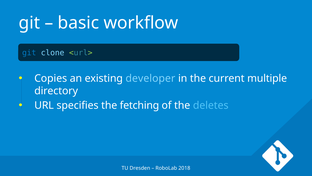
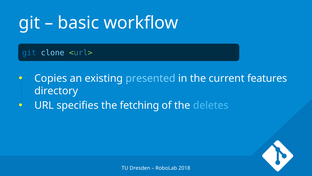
developer: developer -> presented (150, 78)
multiple: multiple -> features (267, 78)
